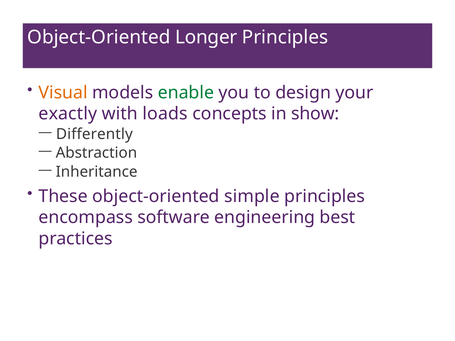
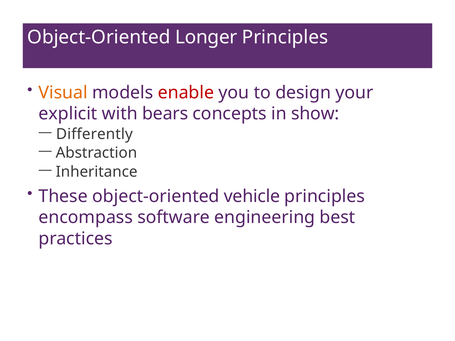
enable colour: green -> red (186, 93)
exactly: exactly -> explicit (68, 114)
loads: loads -> bears (165, 114)
simple: simple -> vehicle (252, 196)
